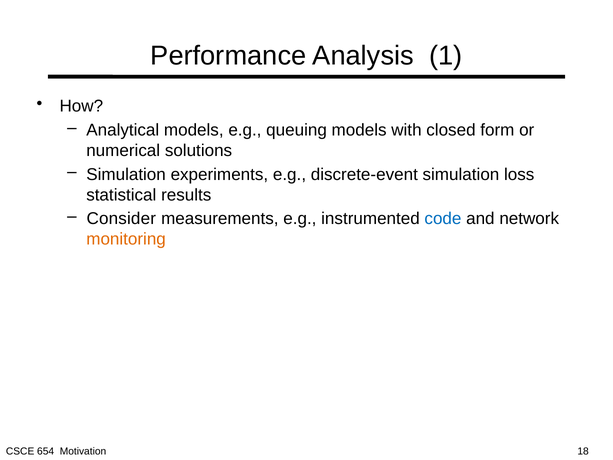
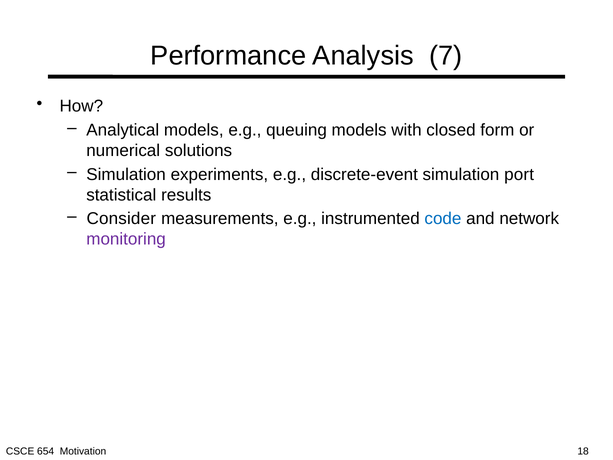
1: 1 -> 7 (446, 56)
loss: loss -> port (519, 174)
monitoring colour: orange -> purple (126, 239)
